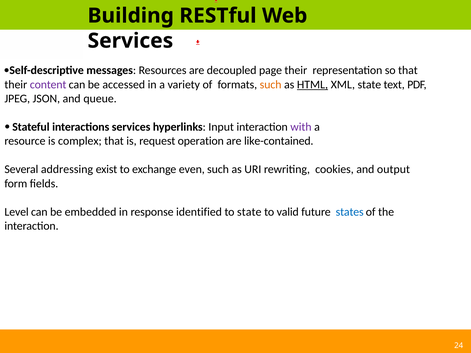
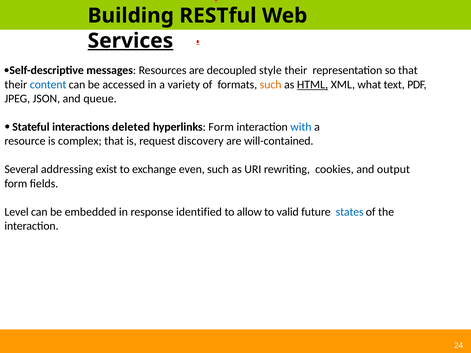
Services underline: none -> present (130, 41)
page: page -> style (270, 70)
content colour: purple -> blue (48, 85)
XML state: state -> what (369, 85)
interactions services: services -> deleted (131, 127)
hyperlinks Input: Input -> Form (221, 127)
with colour: purple -> blue (301, 127)
operation: operation -> discovery (201, 141)
like-contained: like-contained -> will-contained (279, 141)
to state: state -> allow (249, 212)
